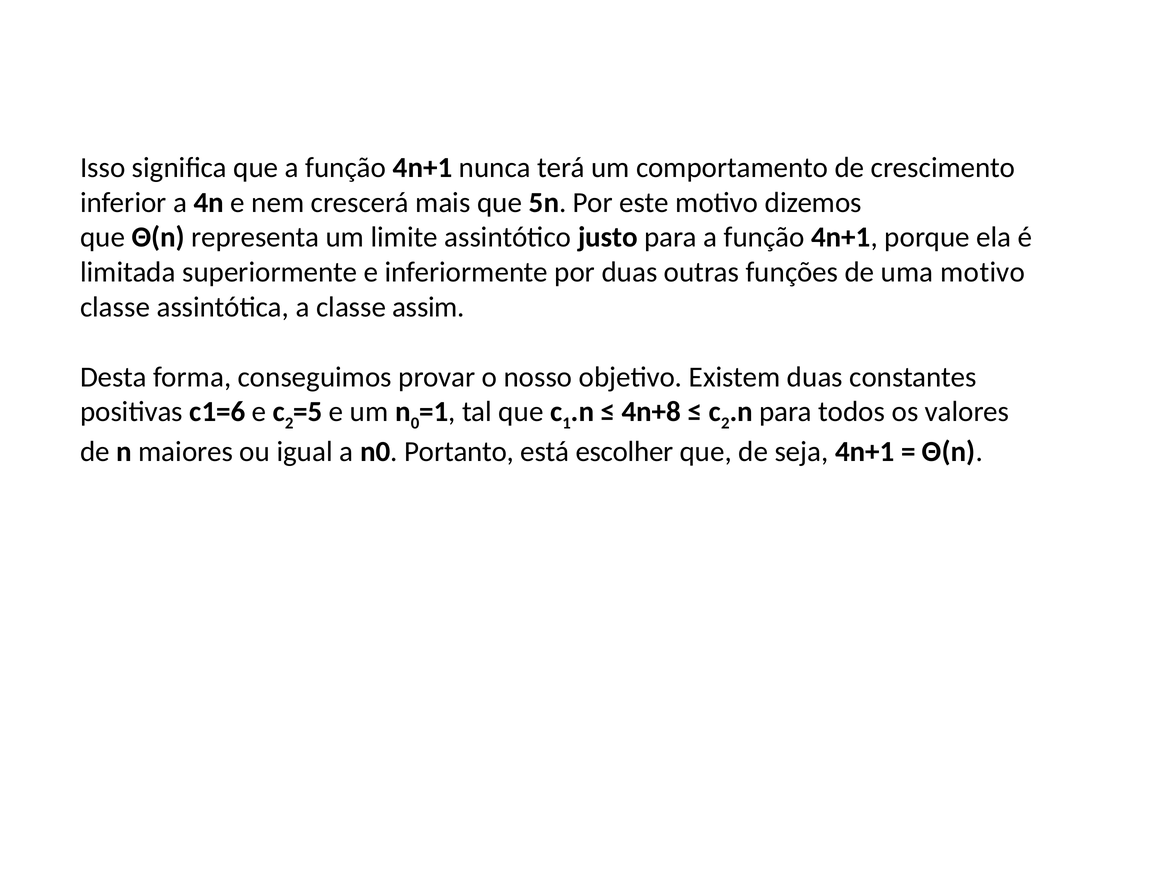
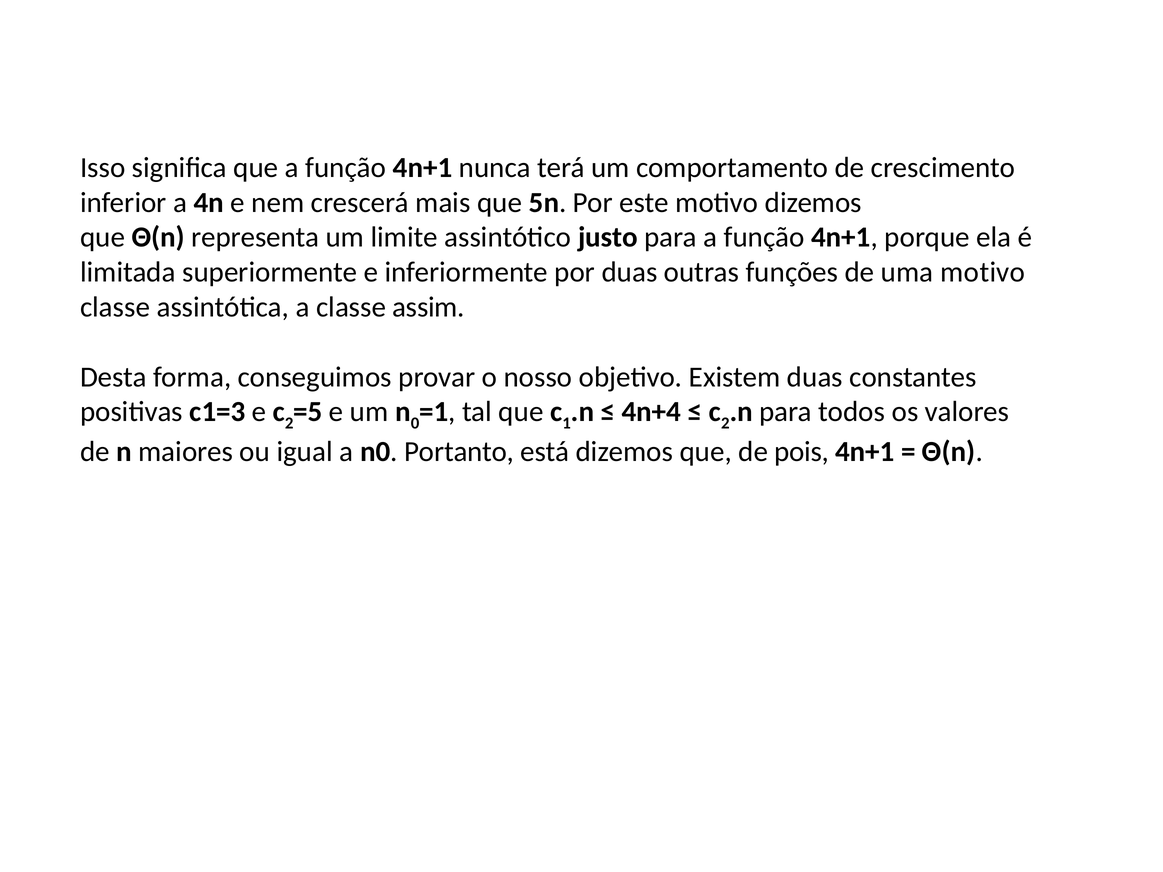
c1=6: c1=6 -> c1=3 (217, 412)
4n+8: 4n+8 -> 4n+4 (651, 412)
está escolher: escolher -> dizemos (624, 452)
seja: seja -> pois (802, 452)
